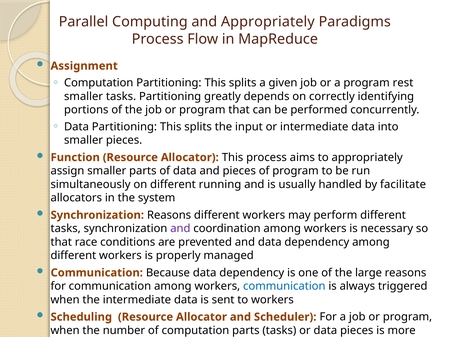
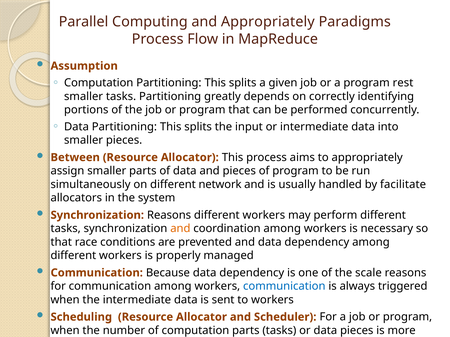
Assignment: Assignment -> Assumption (84, 66)
Function: Function -> Between (75, 158)
running: running -> network (220, 185)
and colour: purple -> orange (180, 229)
large: large -> scale (368, 273)
